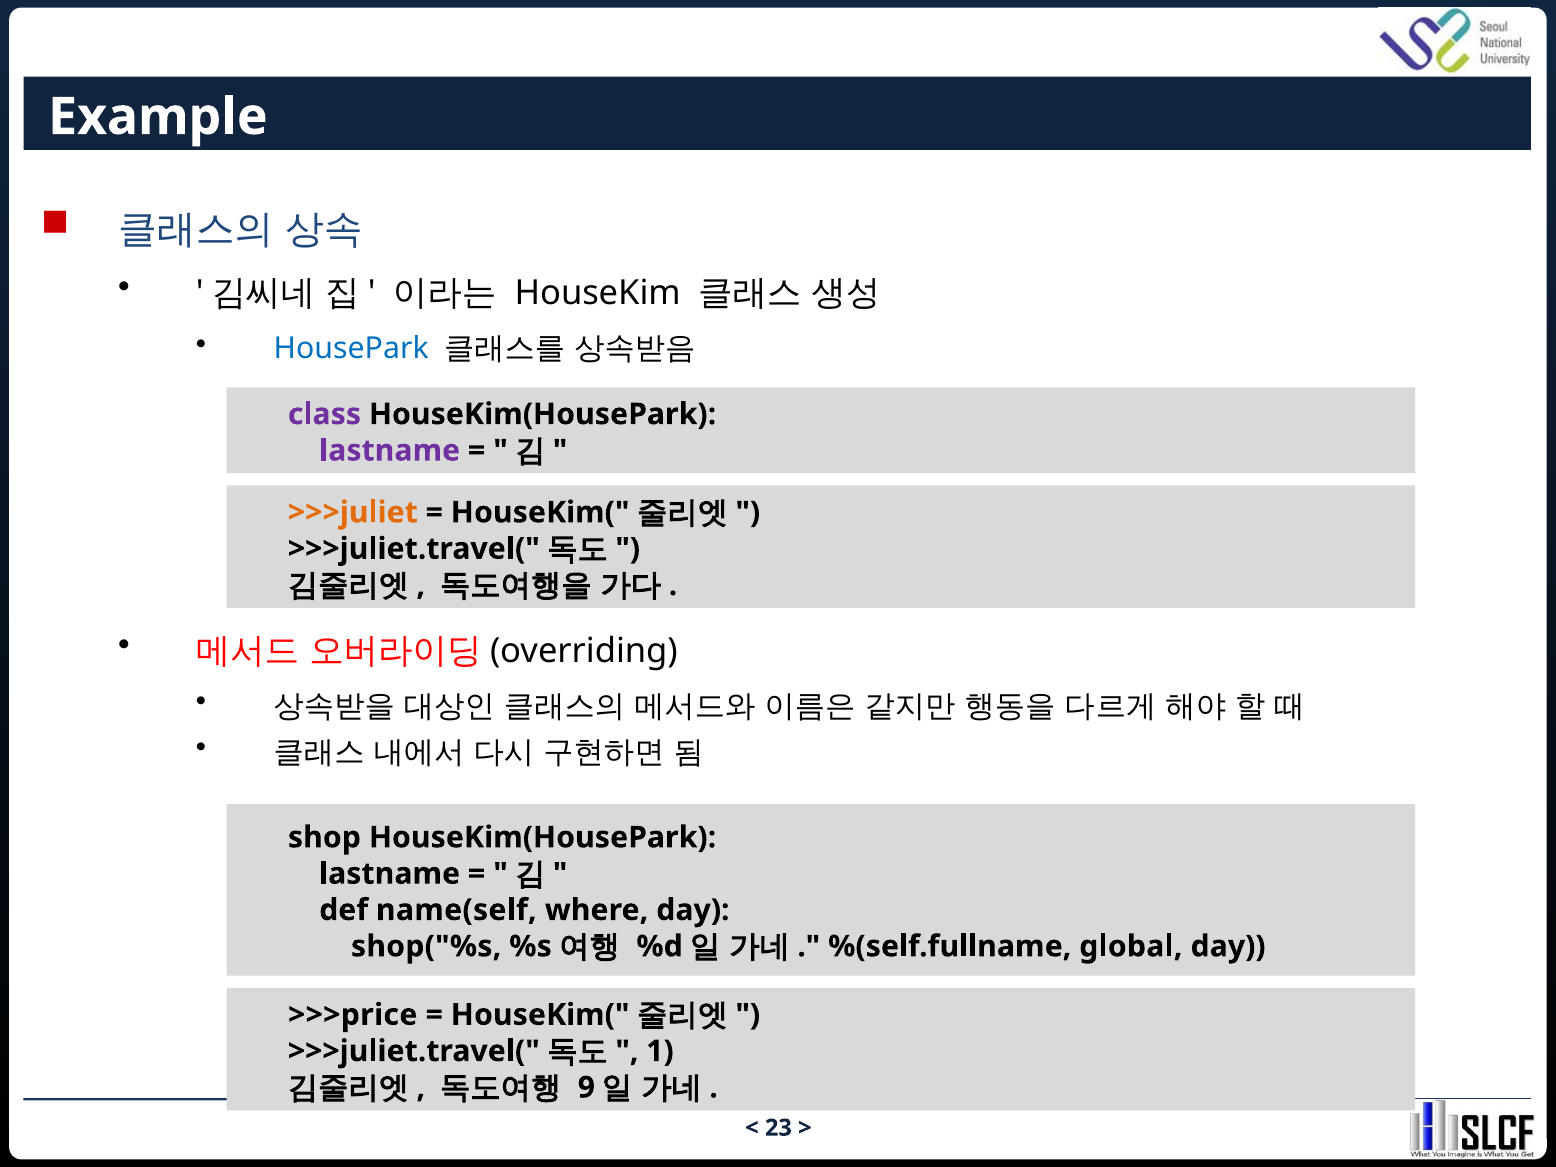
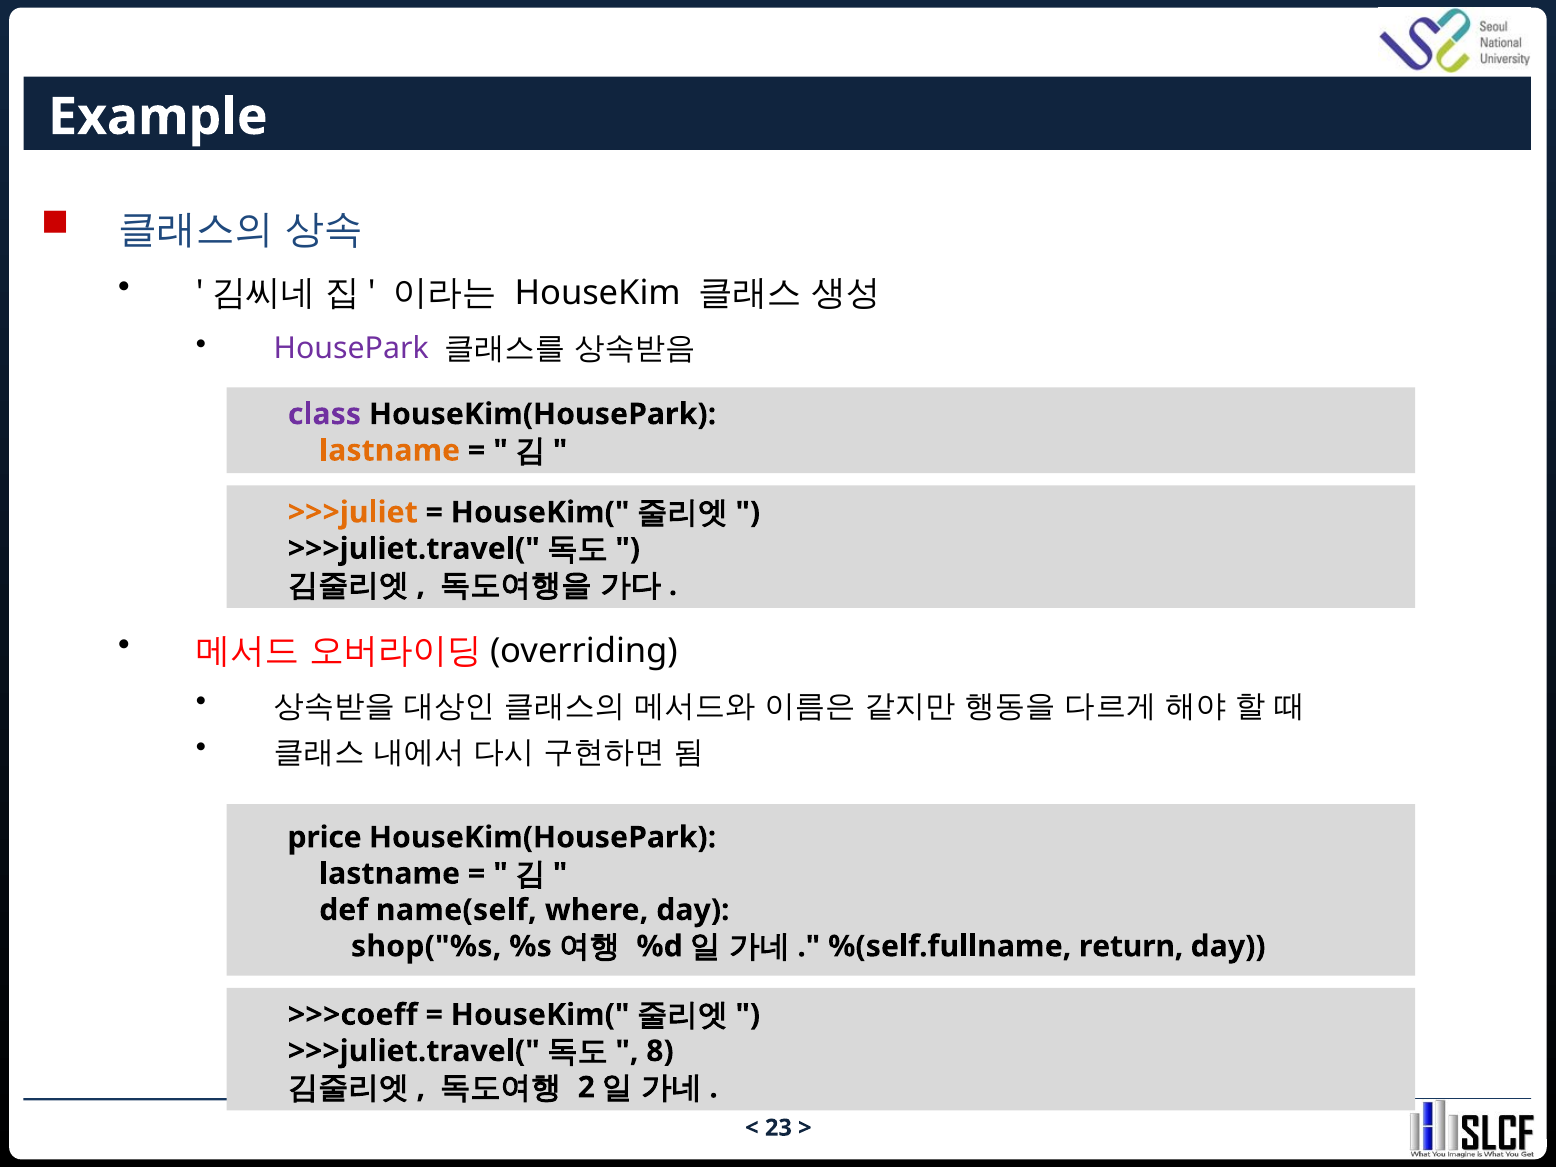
HousePark colour: blue -> purple (351, 349)
lastname colour: purple -> orange (390, 451)
shop: shop -> price (325, 837)
global: global -> return (1131, 946)
>>>price: >>>price -> >>>coeff (353, 1015)
1: 1 -> 8 (660, 1051)
9: 9 -> 2 (586, 1087)
